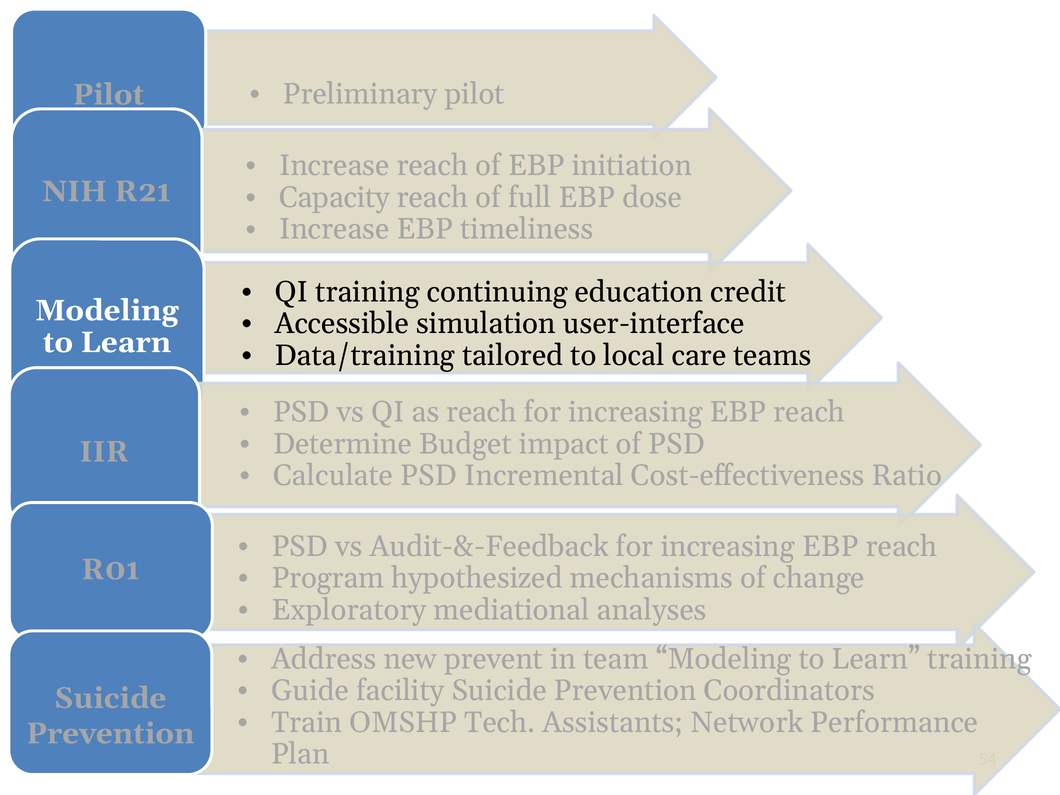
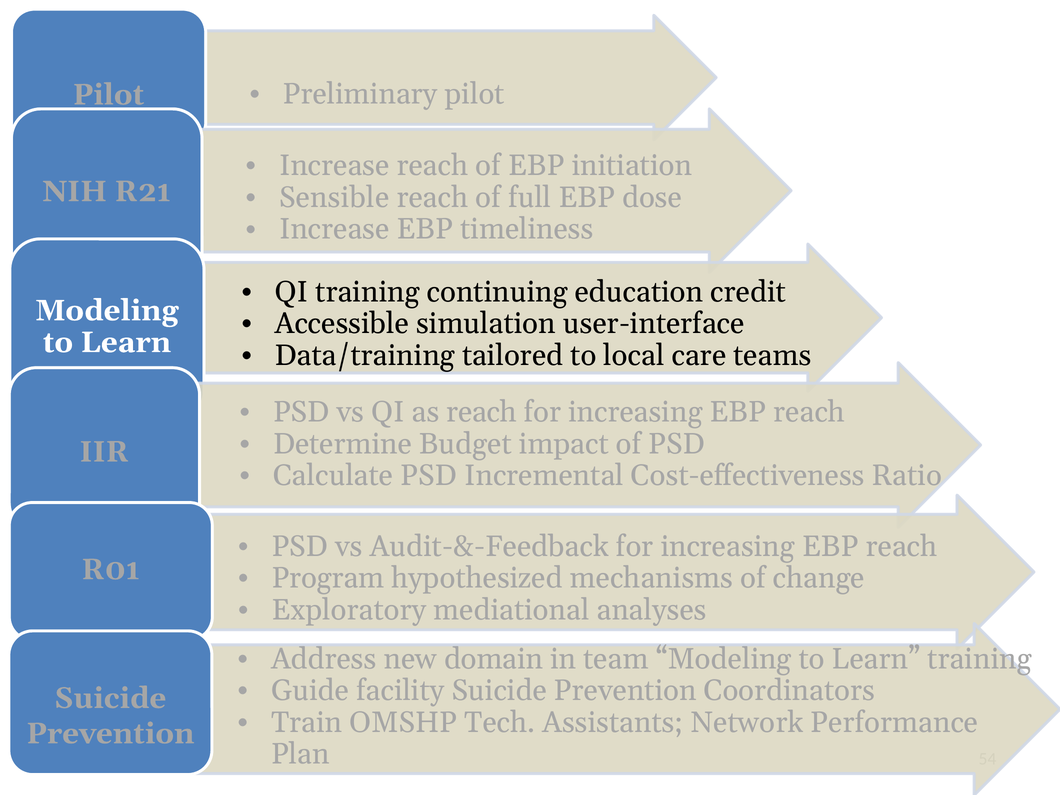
Capacity: Capacity -> Sensible (334, 197)
prevent: prevent -> domain (494, 659)
